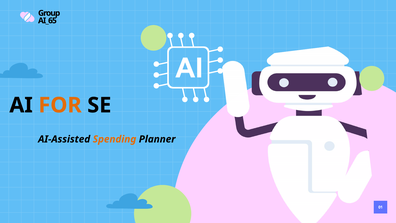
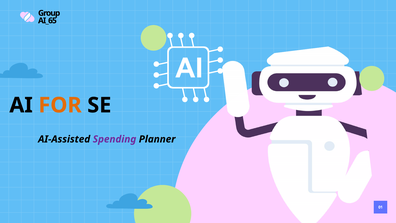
Spending colour: orange -> purple (115, 139)
